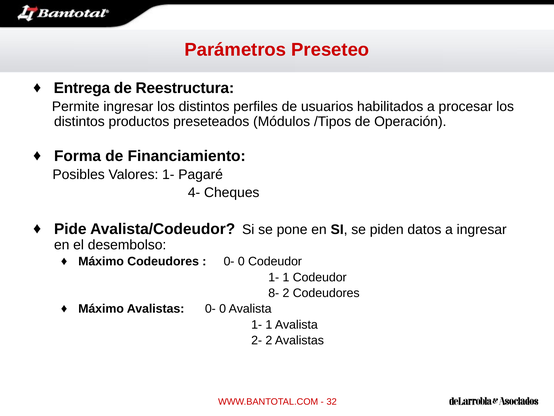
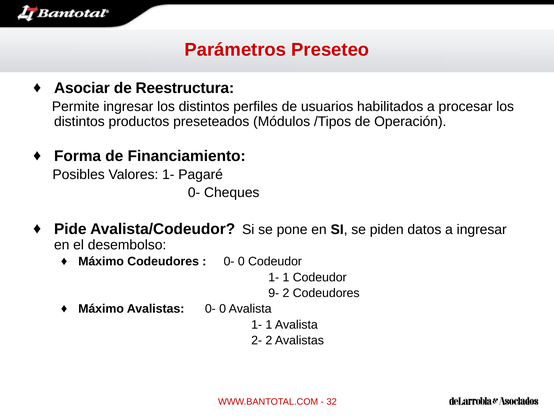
Entrega: Entrega -> Asociar (82, 88)
4-: 4- -> 0- (194, 192)
8-: 8- -> 9- (274, 293)
